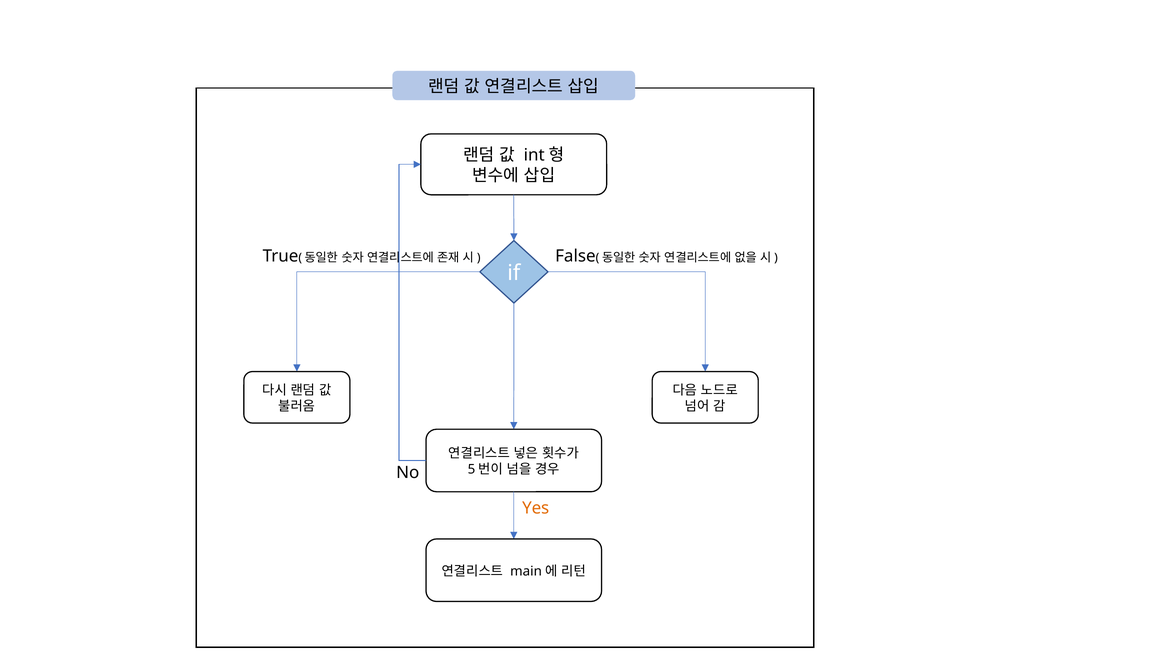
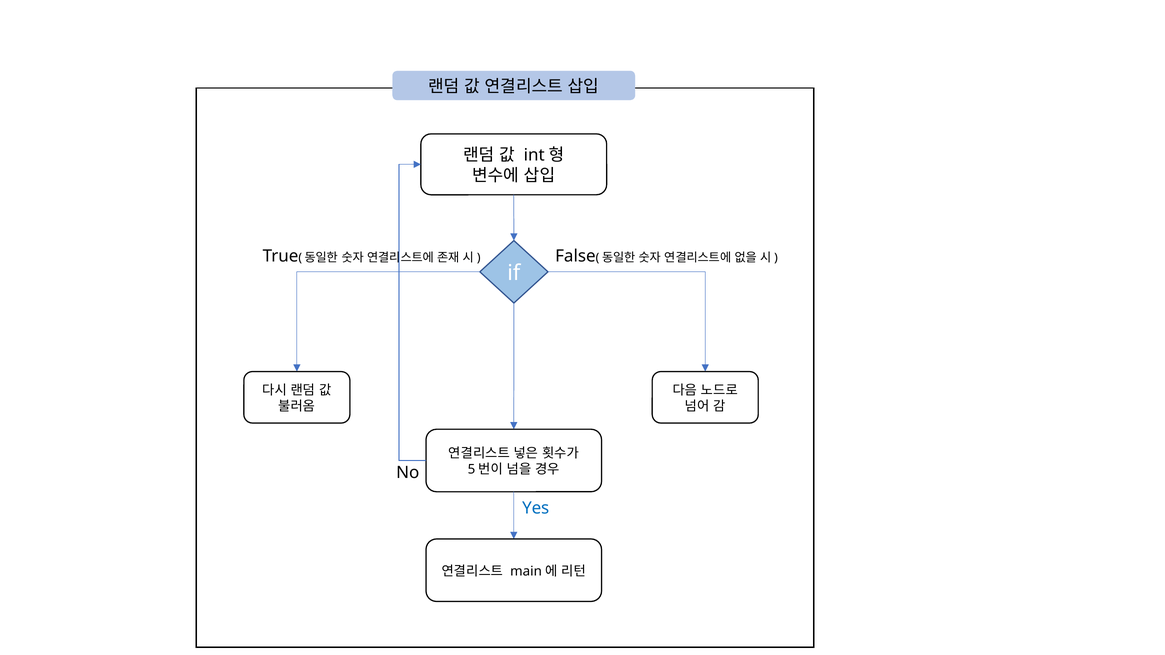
Yes colour: orange -> blue (536, 508)
